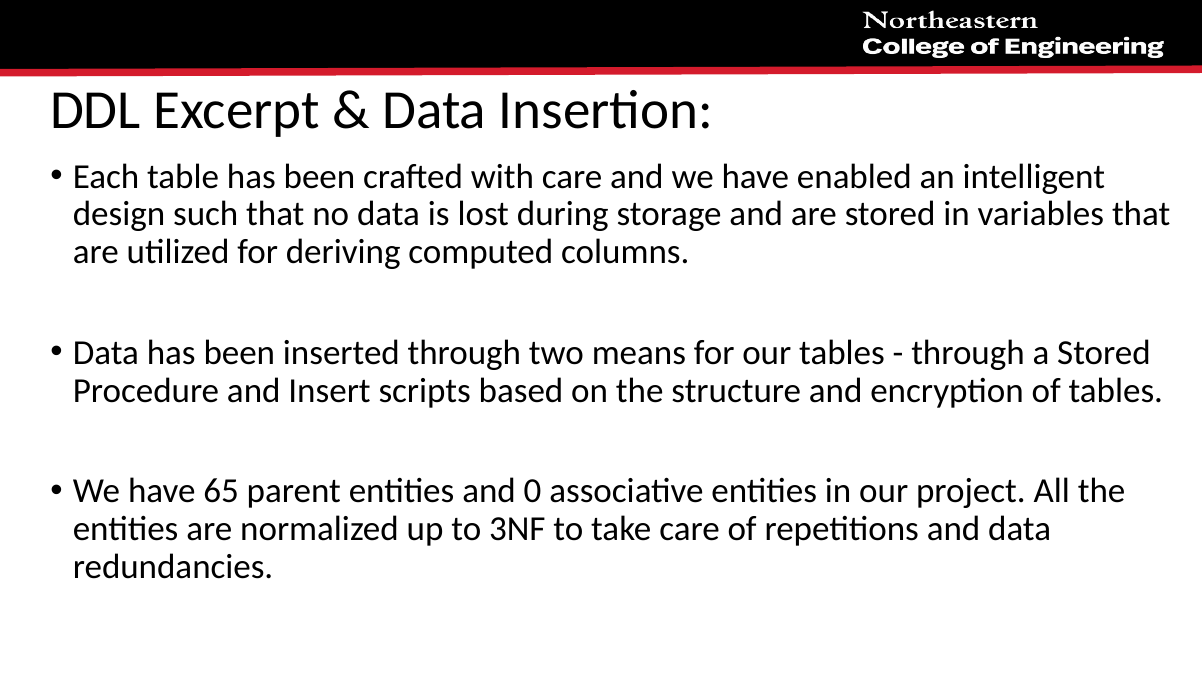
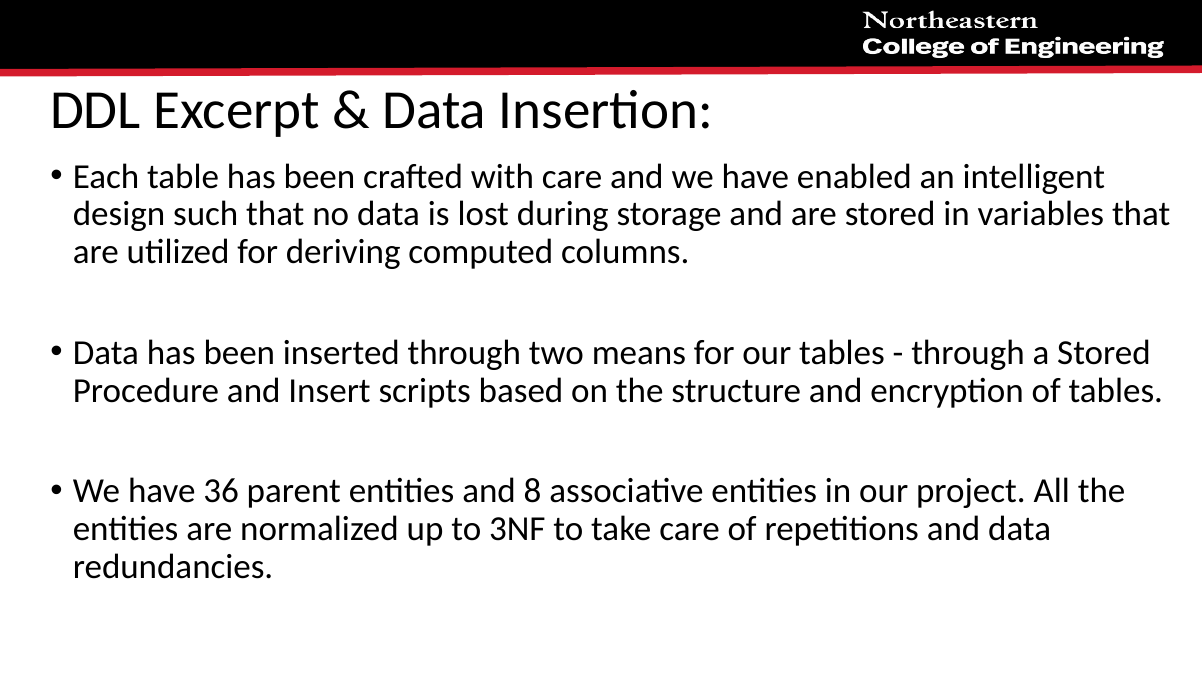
65: 65 -> 36 (221, 491)
0: 0 -> 8 (533, 491)
